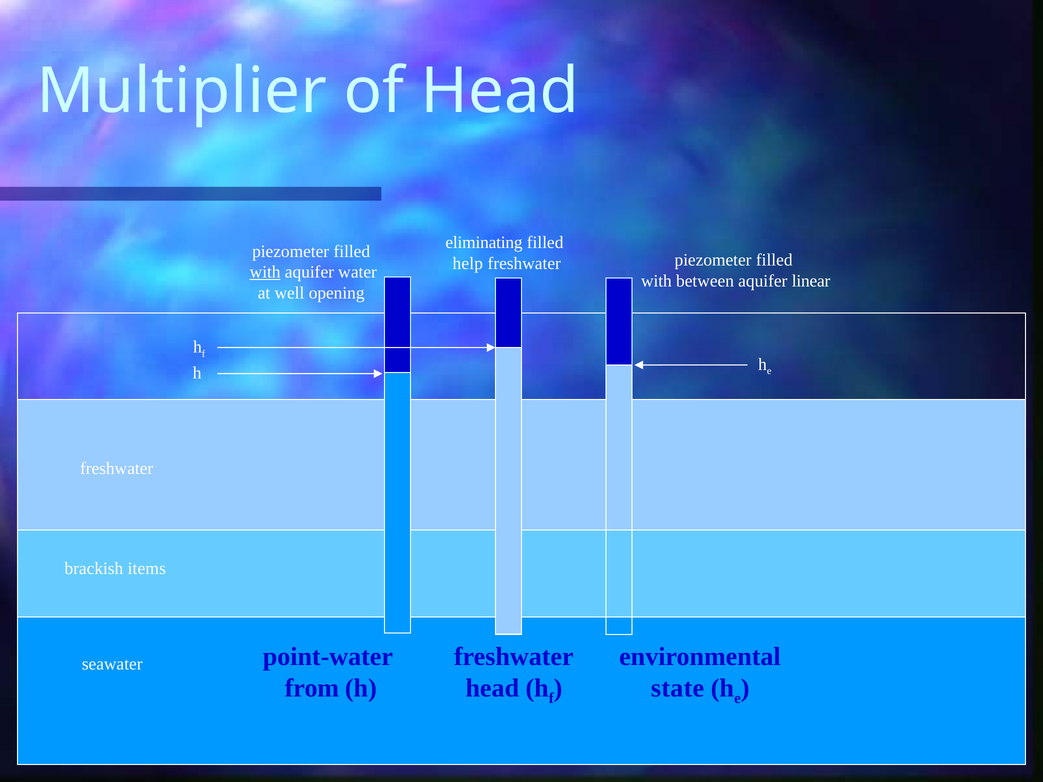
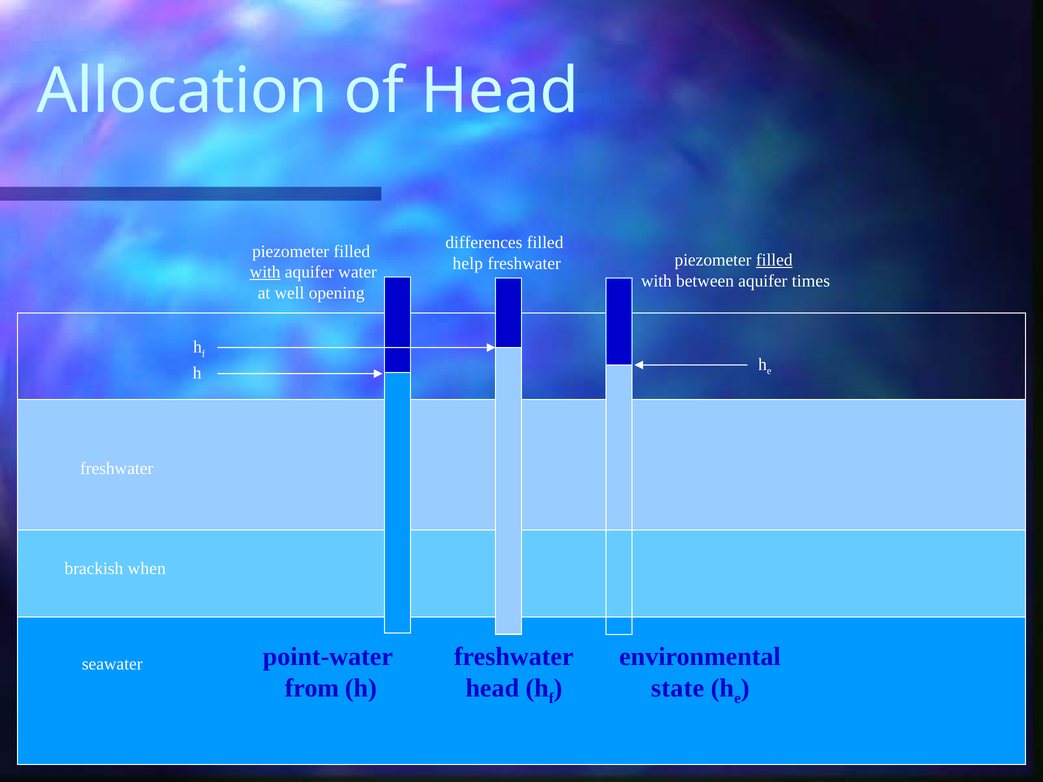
Multiplier: Multiplier -> Allocation (182, 91)
eliminating: eliminating -> differences (484, 243)
filled underline: none -> present (774, 260)
linear: linear -> times (811, 281)
items: items -> when (147, 569)
